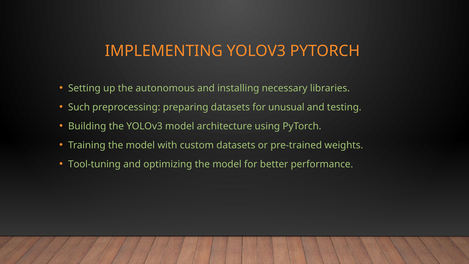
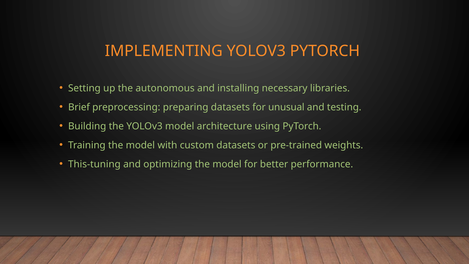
Such: Such -> Brief (79, 107)
Tool-tuning: Tool-tuning -> This-tuning (94, 164)
